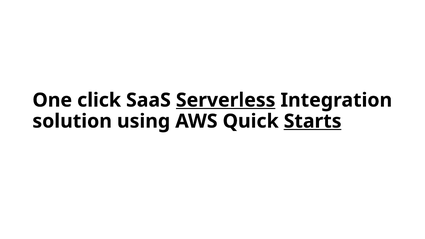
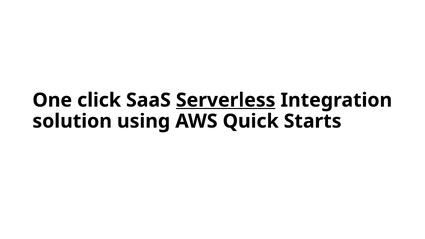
Starts underline: present -> none (313, 121)
